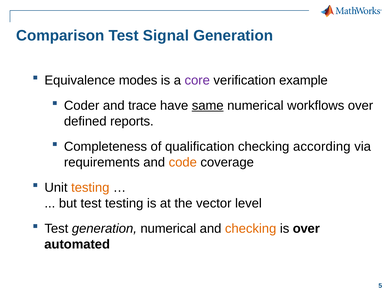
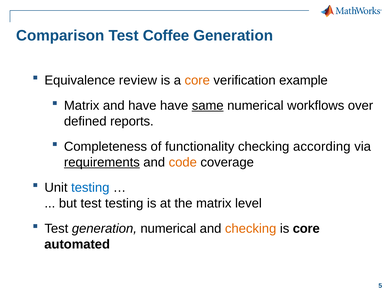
Signal: Signal -> Coffee (166, 36)
modes: modes -> review (138, 80)
core colour: purple -> orange (197, 80)
Coder: Coder -> Matrix (82, 105)
and trace: trace -> have (142, 105)
qualification: qualification -> functionality (200, 146)
requirements underline: none -> present (102, 162)
testing colour: orange -> blue (90, 187)
the vector: vector -> matrix (214, 203)
is over: over -> core (306, 228)
